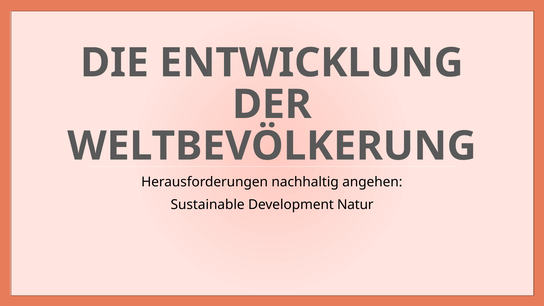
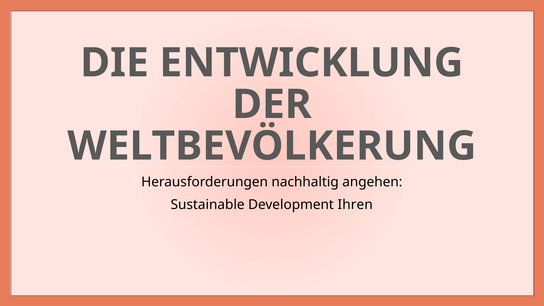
Natur: Natur -> Ihren (355, 205)
